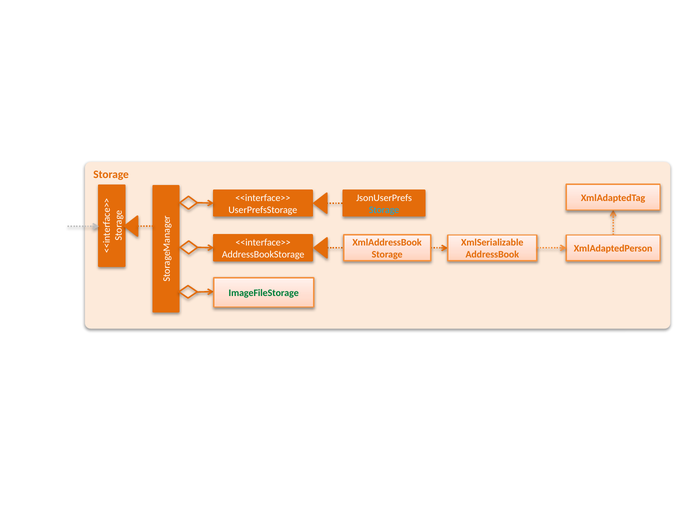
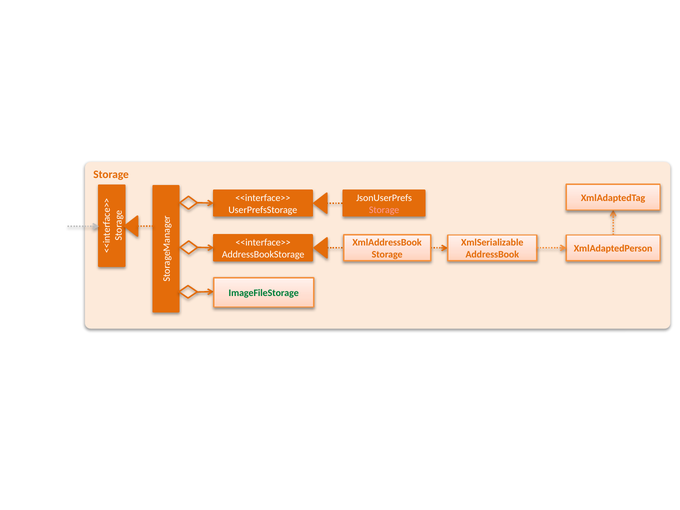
Storage colour: light blue -> pink (384, 210)
